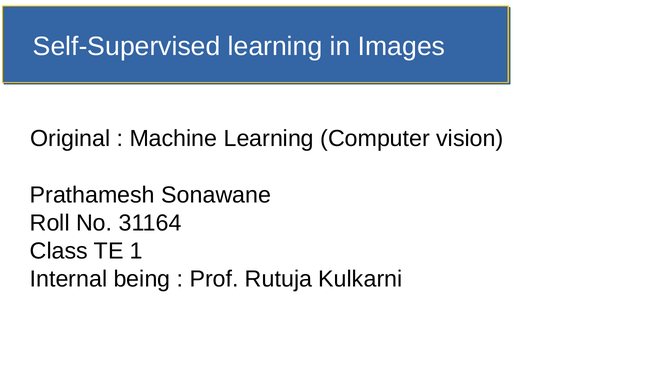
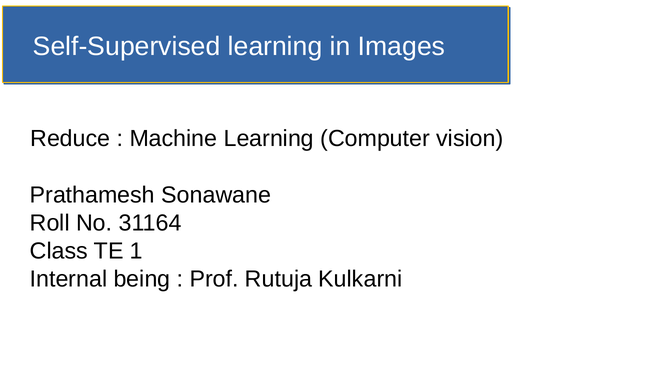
Original: Original -> Reduce (70, 139)
